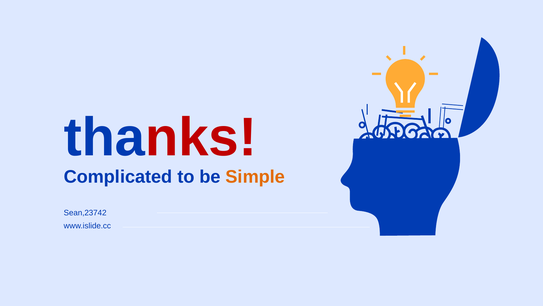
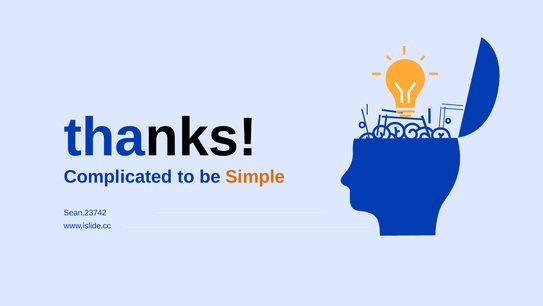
nks colour: red -> black (201, 137)
